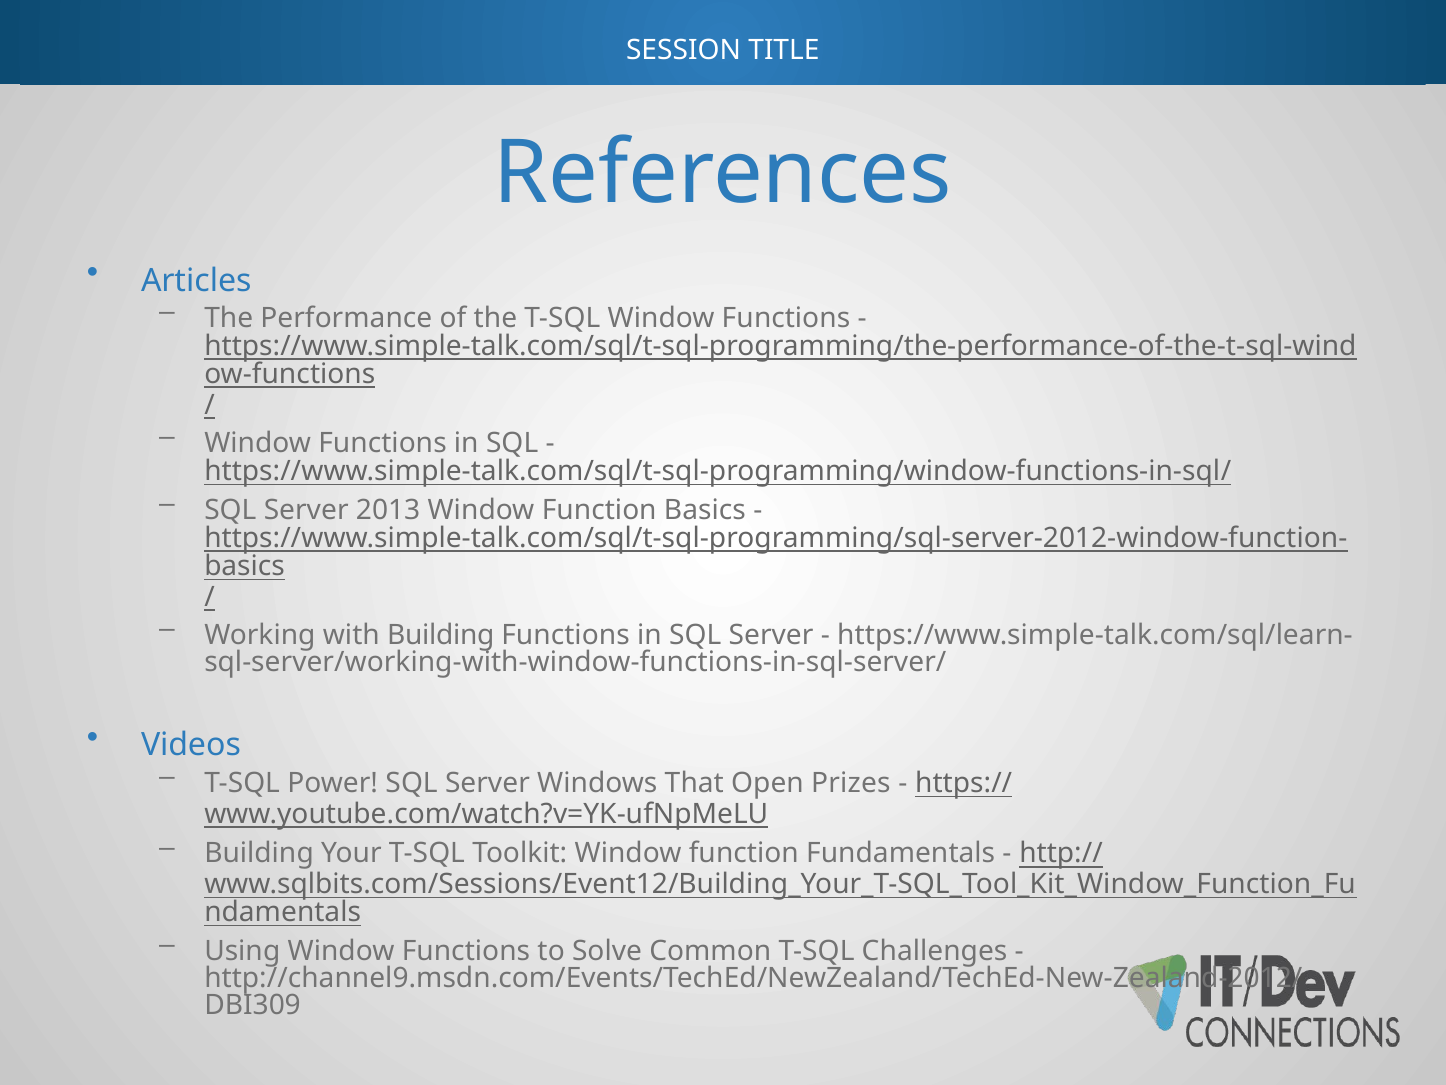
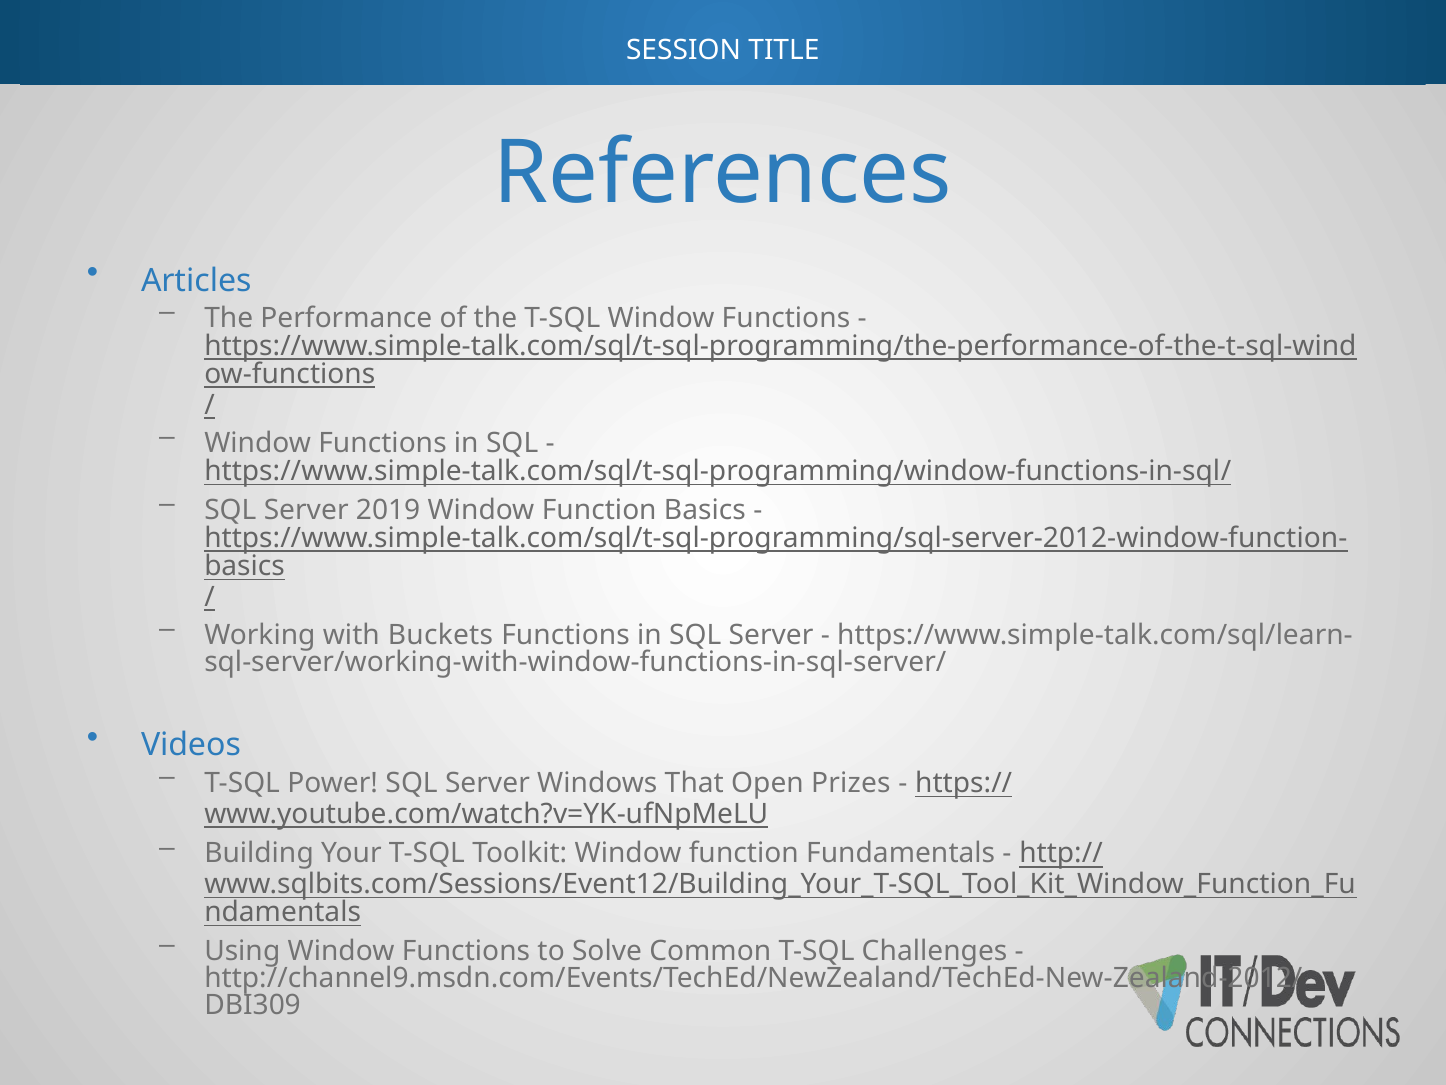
2013: 2013 -> 2019 (388, 510)
with Building: Building -> Buckets (440, 635)
